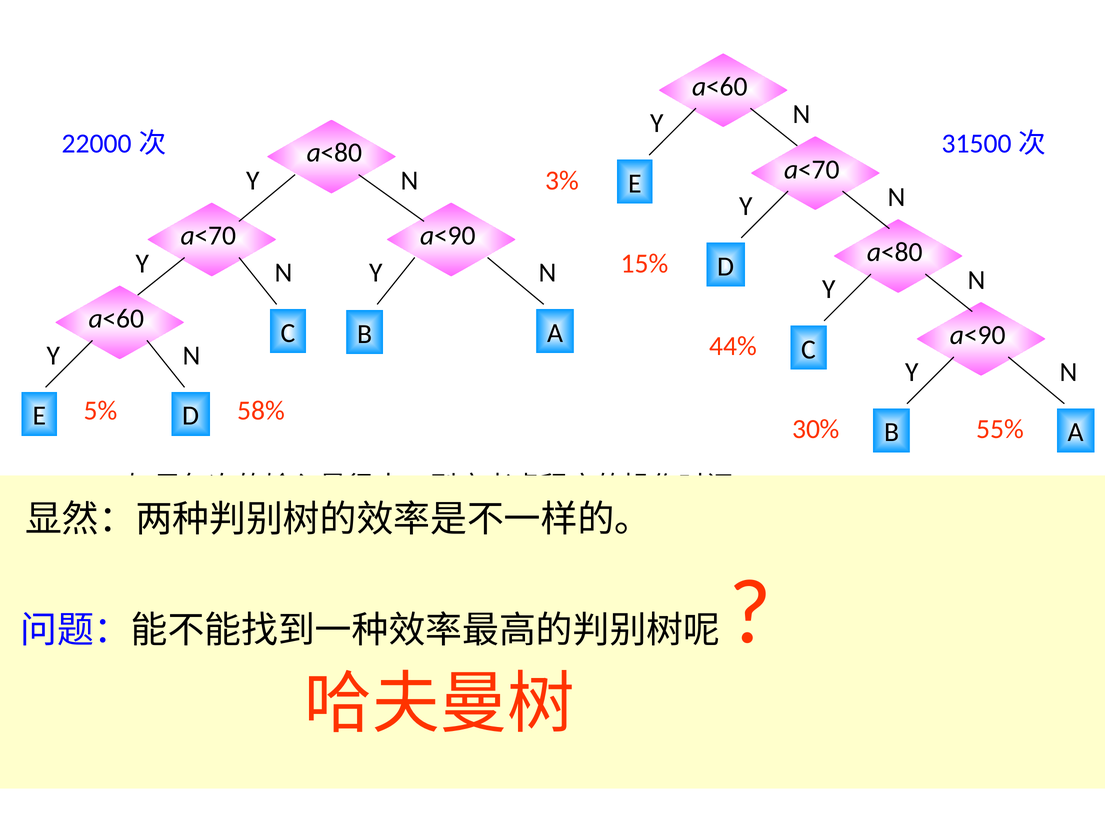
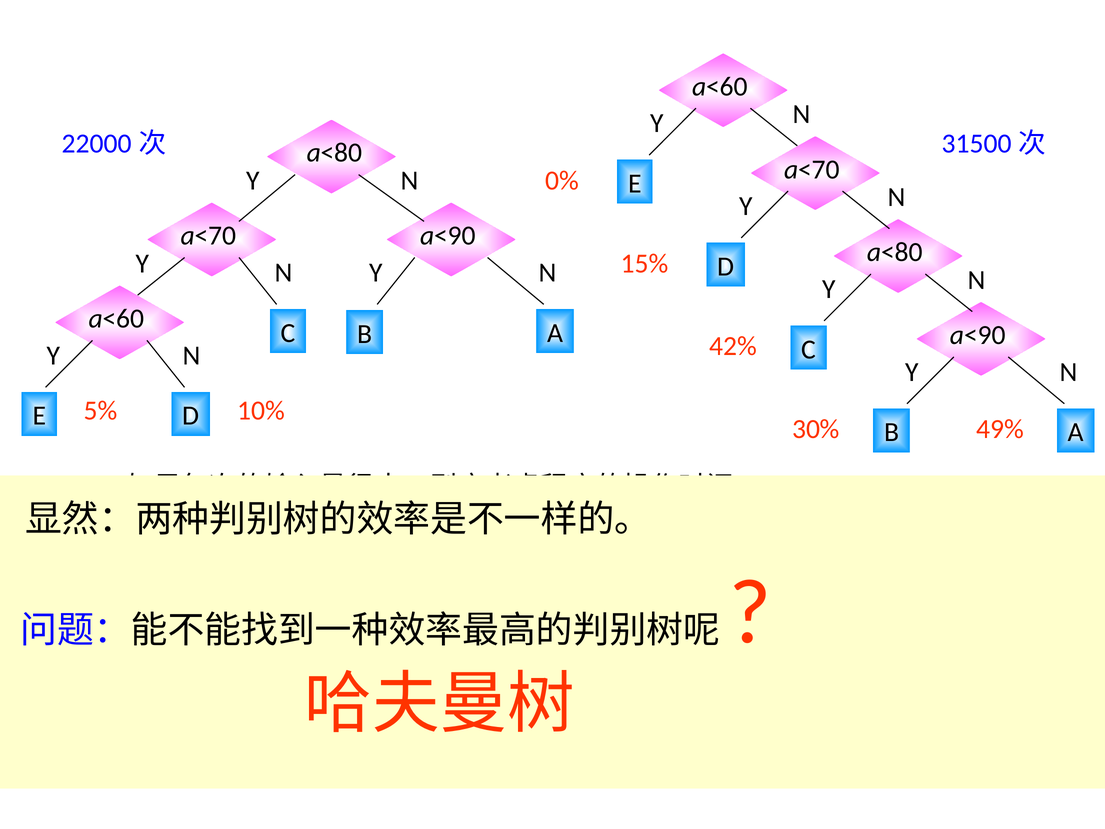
3%: 3% -> 0% (562, 180)
44%: 44% -> 42% (733, 346)
58%: 58% -> 10% (261, 411)
55%: 55% -> 49% (1000, 429)
